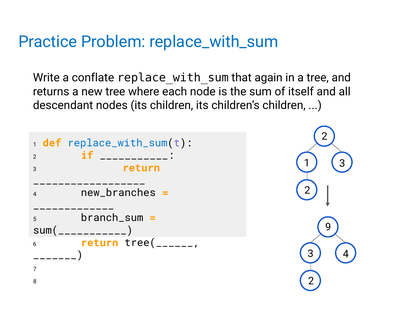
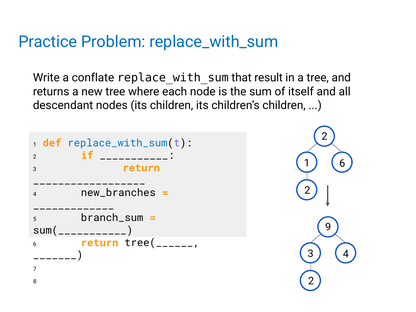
again: again -> result (269, 78)
1 3: 3 -> 6 (342, 163)
